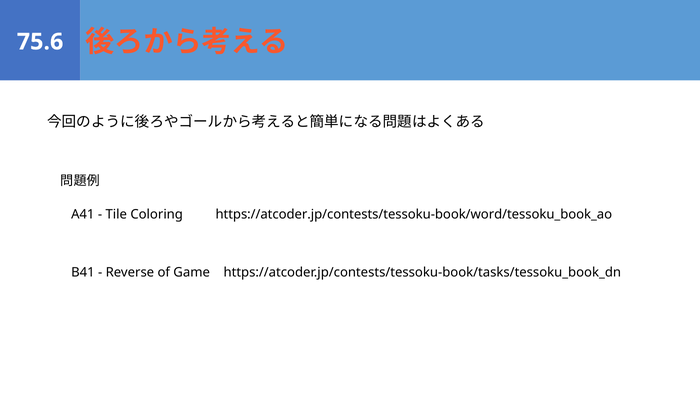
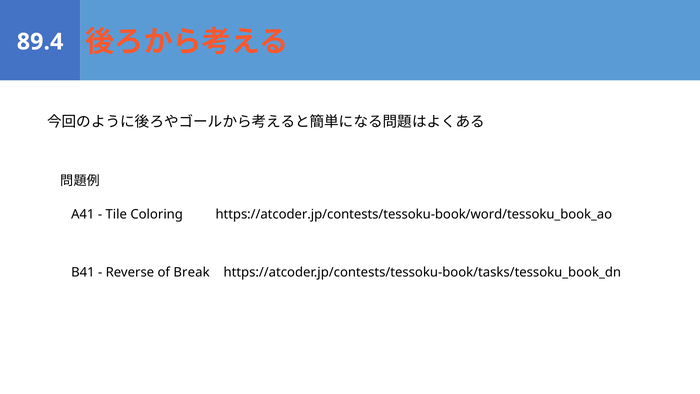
75.6: 75.6 -> 89.4 (40, 42)
Game: Game -> Break (192, 272)
